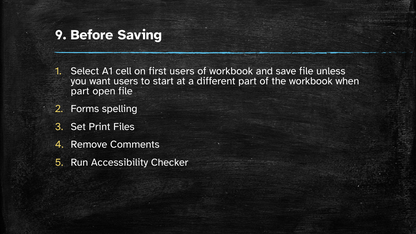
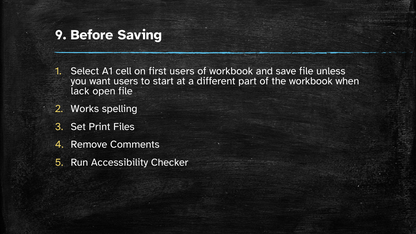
part: part -> lack (80, 91)
Forms: Forms -> Works (85, 109)
